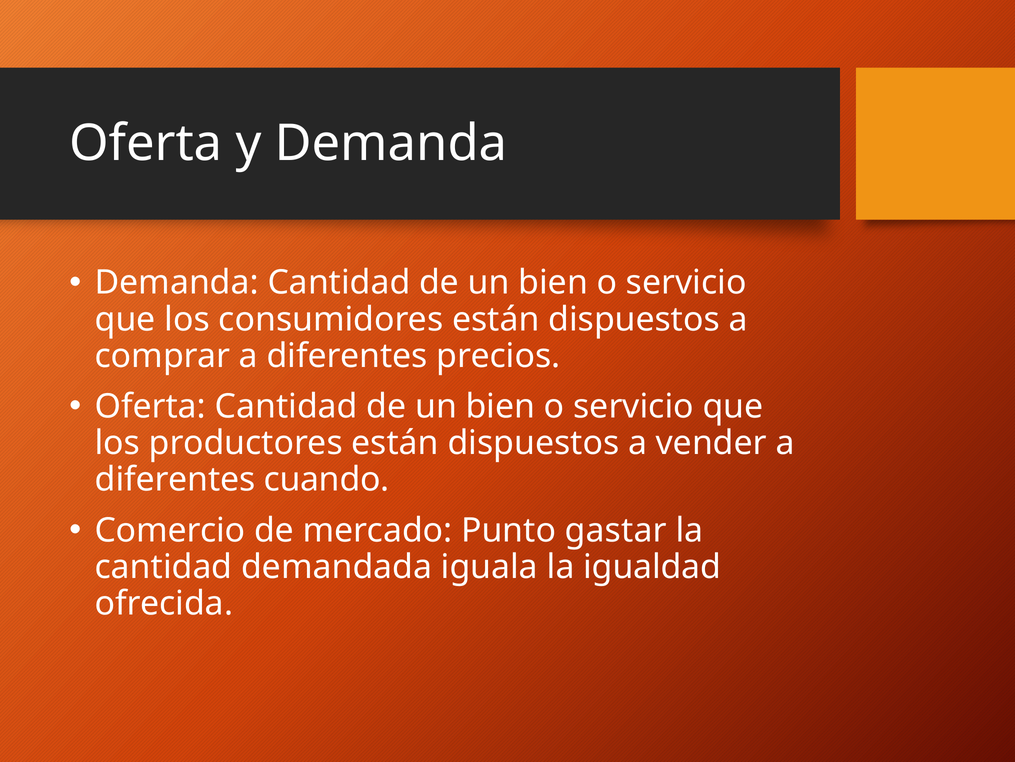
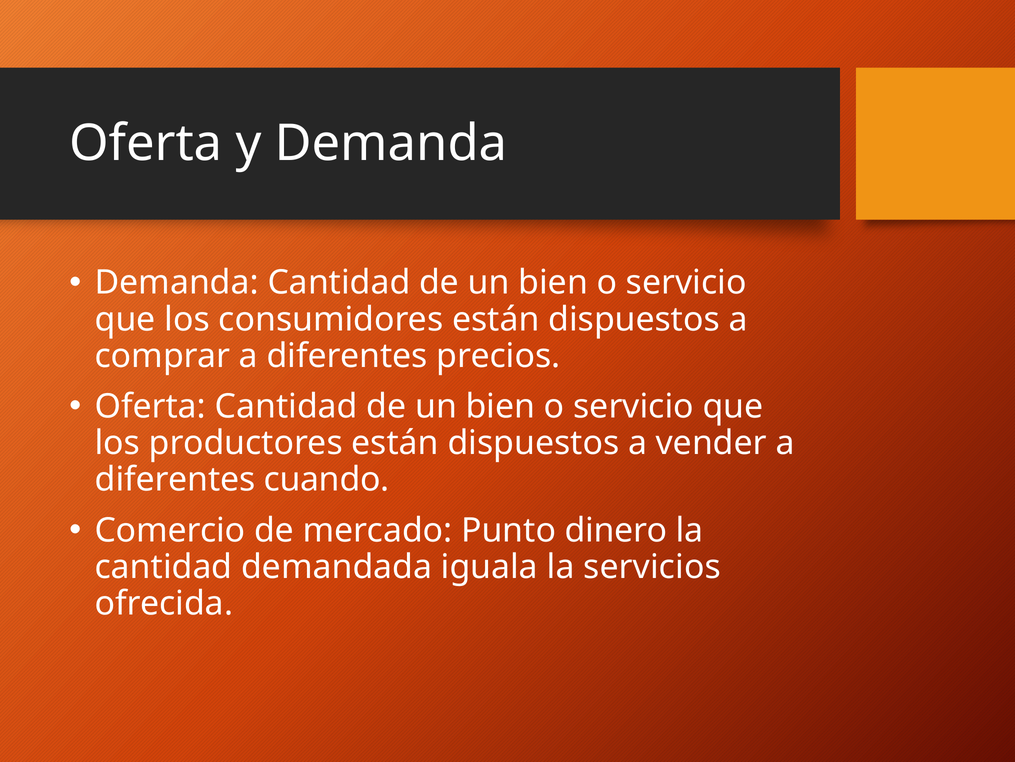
gastar: gastar -> dinero (616, 530)
igualdad: igualdad -> servicios (652, 566)
